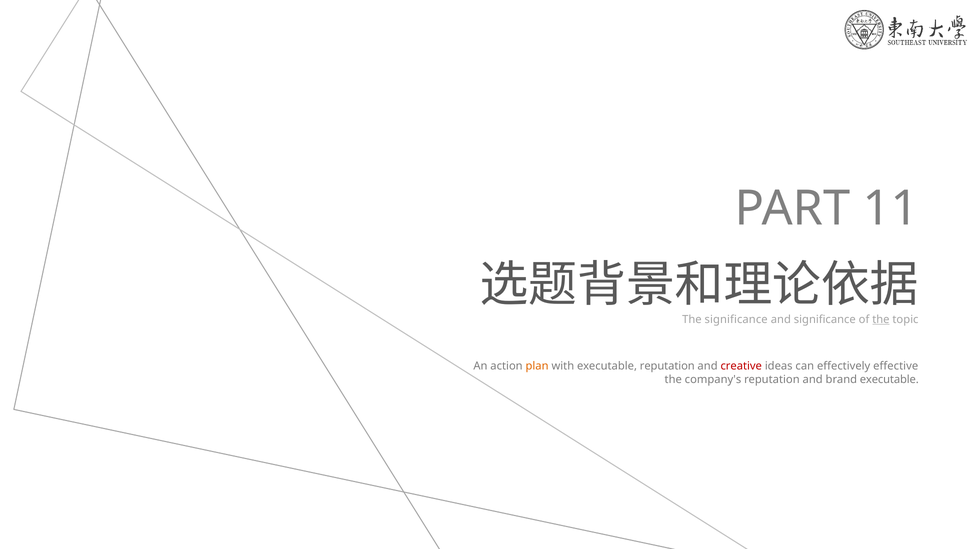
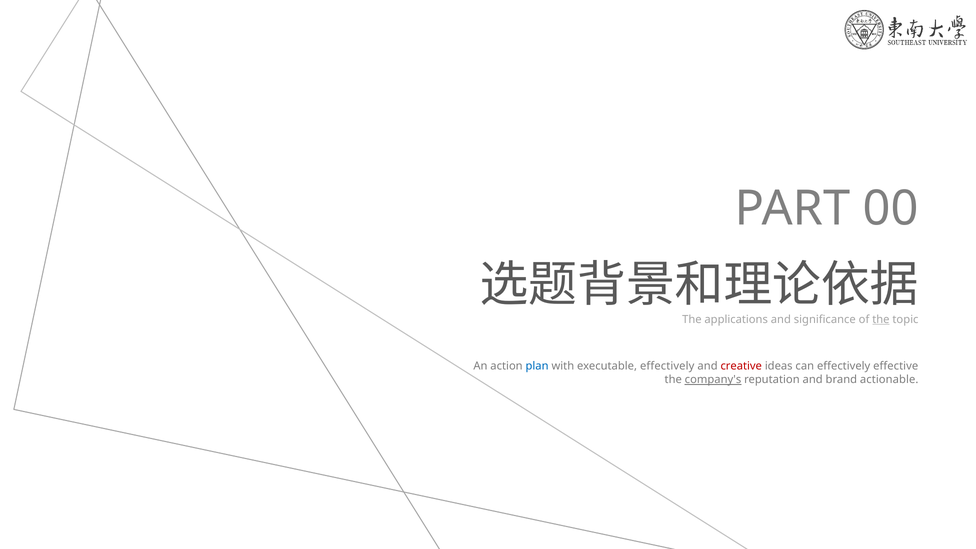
11: 11 -> 00 (891, 208)
The significance: significance -> applications (736, 320)
plan colour: orange -> blue (537, 366)
executable reputation: reputation -> effectively (667, 366)
company's underline: none -> present (713, 380)
brand executable: executable -> actionable (889, 380)
